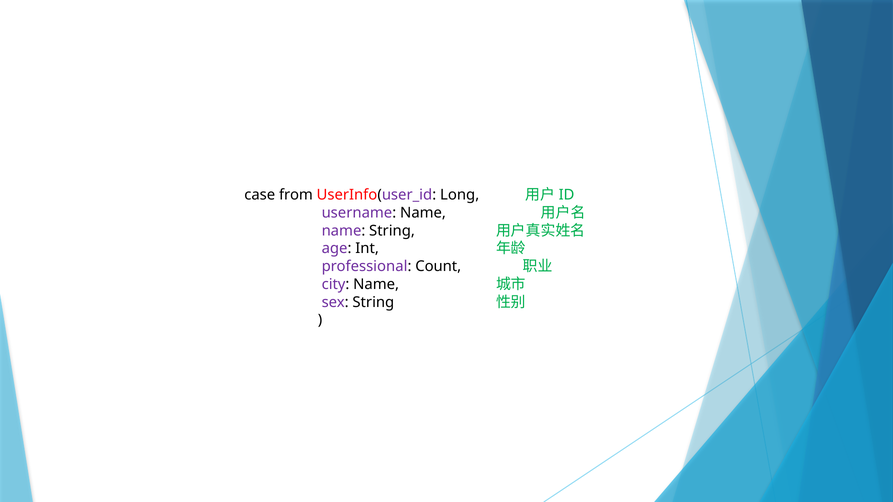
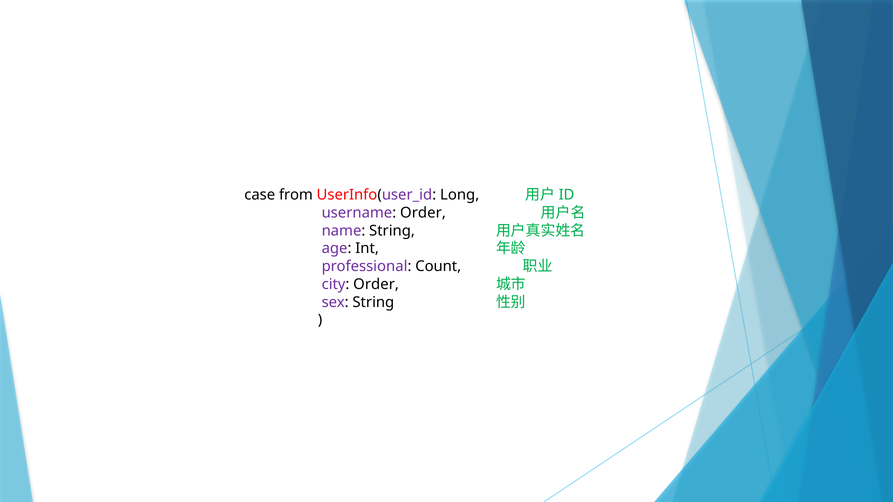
username Name: Name -> Order (423, 213)
city Name: Name -> Order (376, 284)
